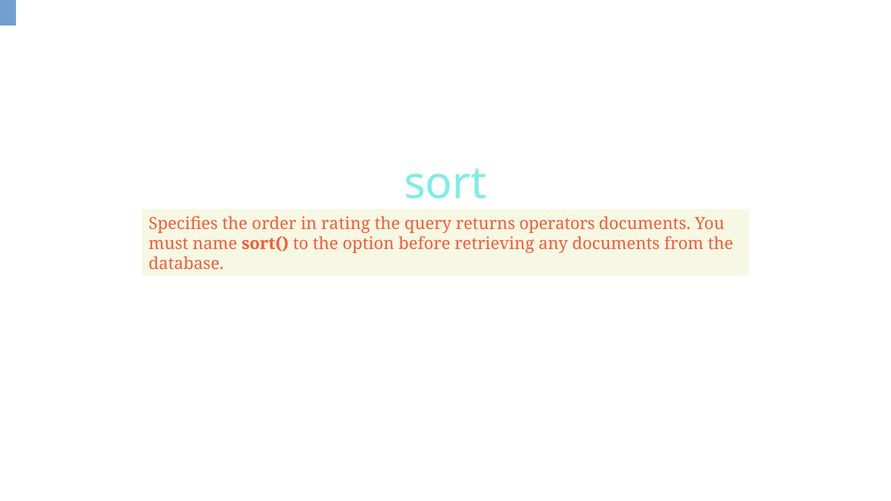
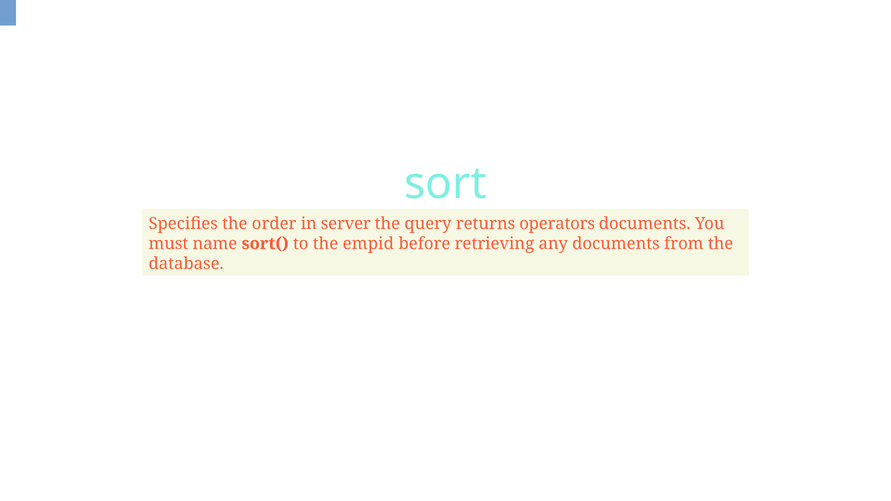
rating: rating -> server (346, 224)
option: option -> empid (368, 244)
